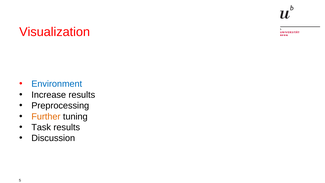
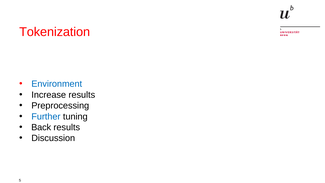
Visualization: Visualization -> Tokenization (55, 32)
Further colour: orange -> blue (46, 116)
Task: Task -> Back (41, 127)
